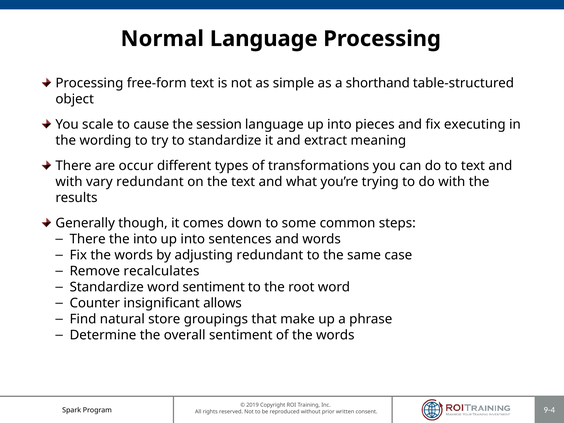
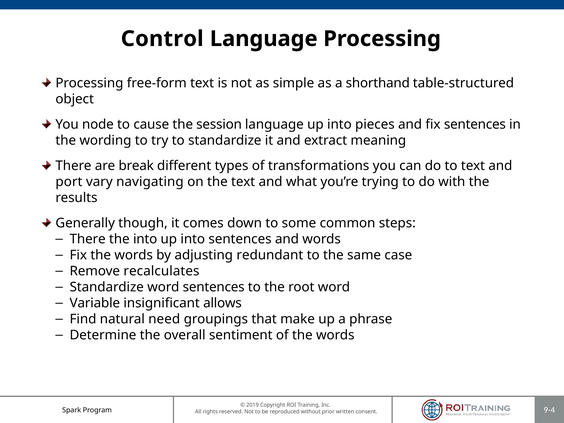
Normal: Normal -> Control (162, 39)
scale: scale -> node (98, 124)
fix executing: executing -> sentences (475, 124)
occur: occur -> break (136, 166)
with: with -> port (69, 182)
vary redundant: redundant -> navigating (150, 182)
word sentiment: sentiment -> sentences (214, 287)
Counter: Counter -> Variable (95, 303)
store: store -> need (164, 319)
